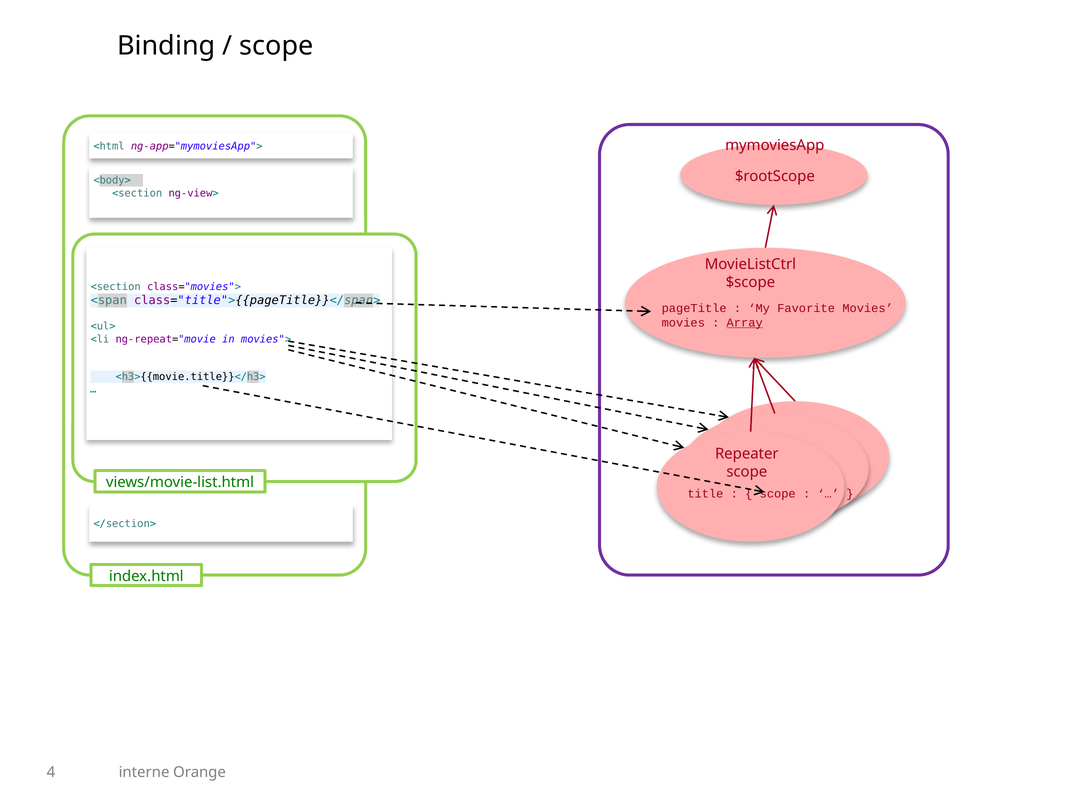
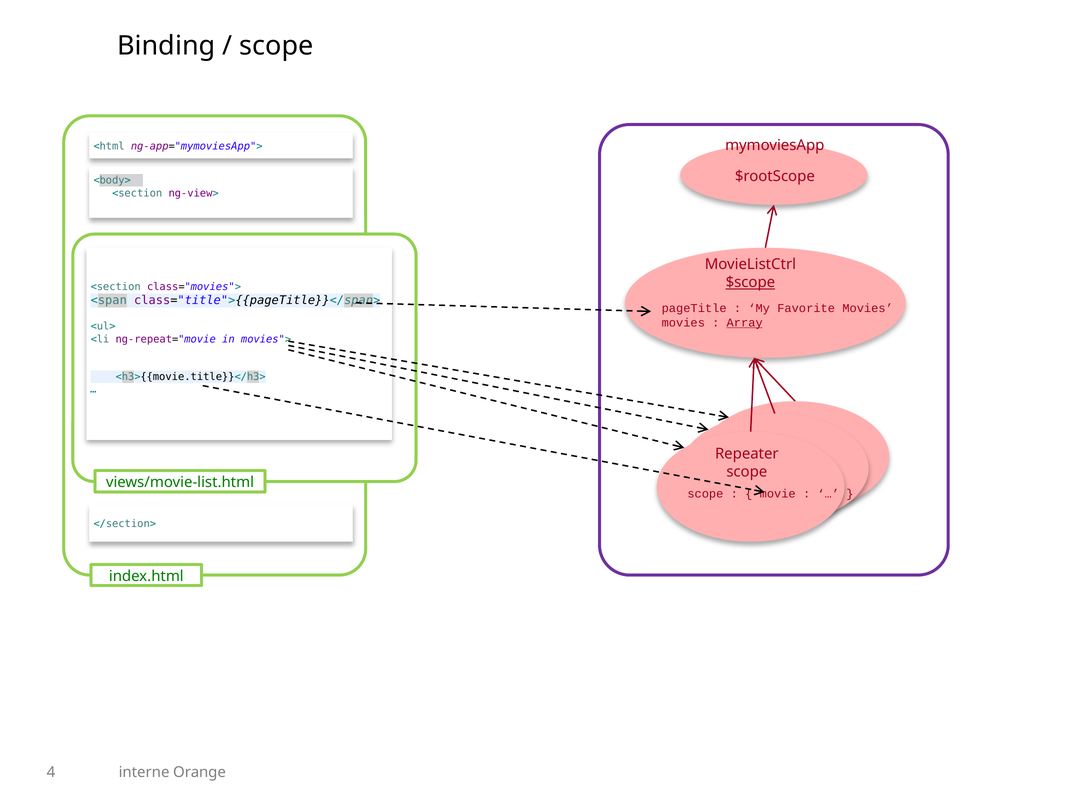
$scope underline: none -> present (750, 283)
title: title -> scope (705, 494)
scope: scope -> movie (778, 494)
